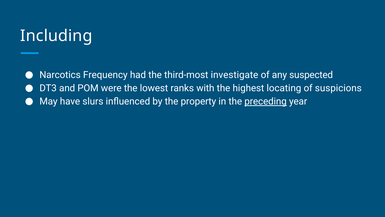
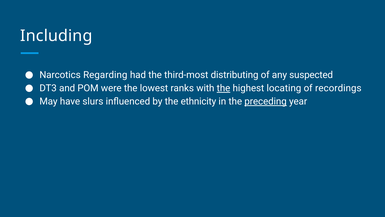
Frequency: Frequency -> Regarding (105, 75)
investigate: investigate -> distributing (235, 75)
the underline: none -> present (223, 88)
suspicions: suspicions -> recordings (338, 88)
property: property -> ethnicity (198, 101)
